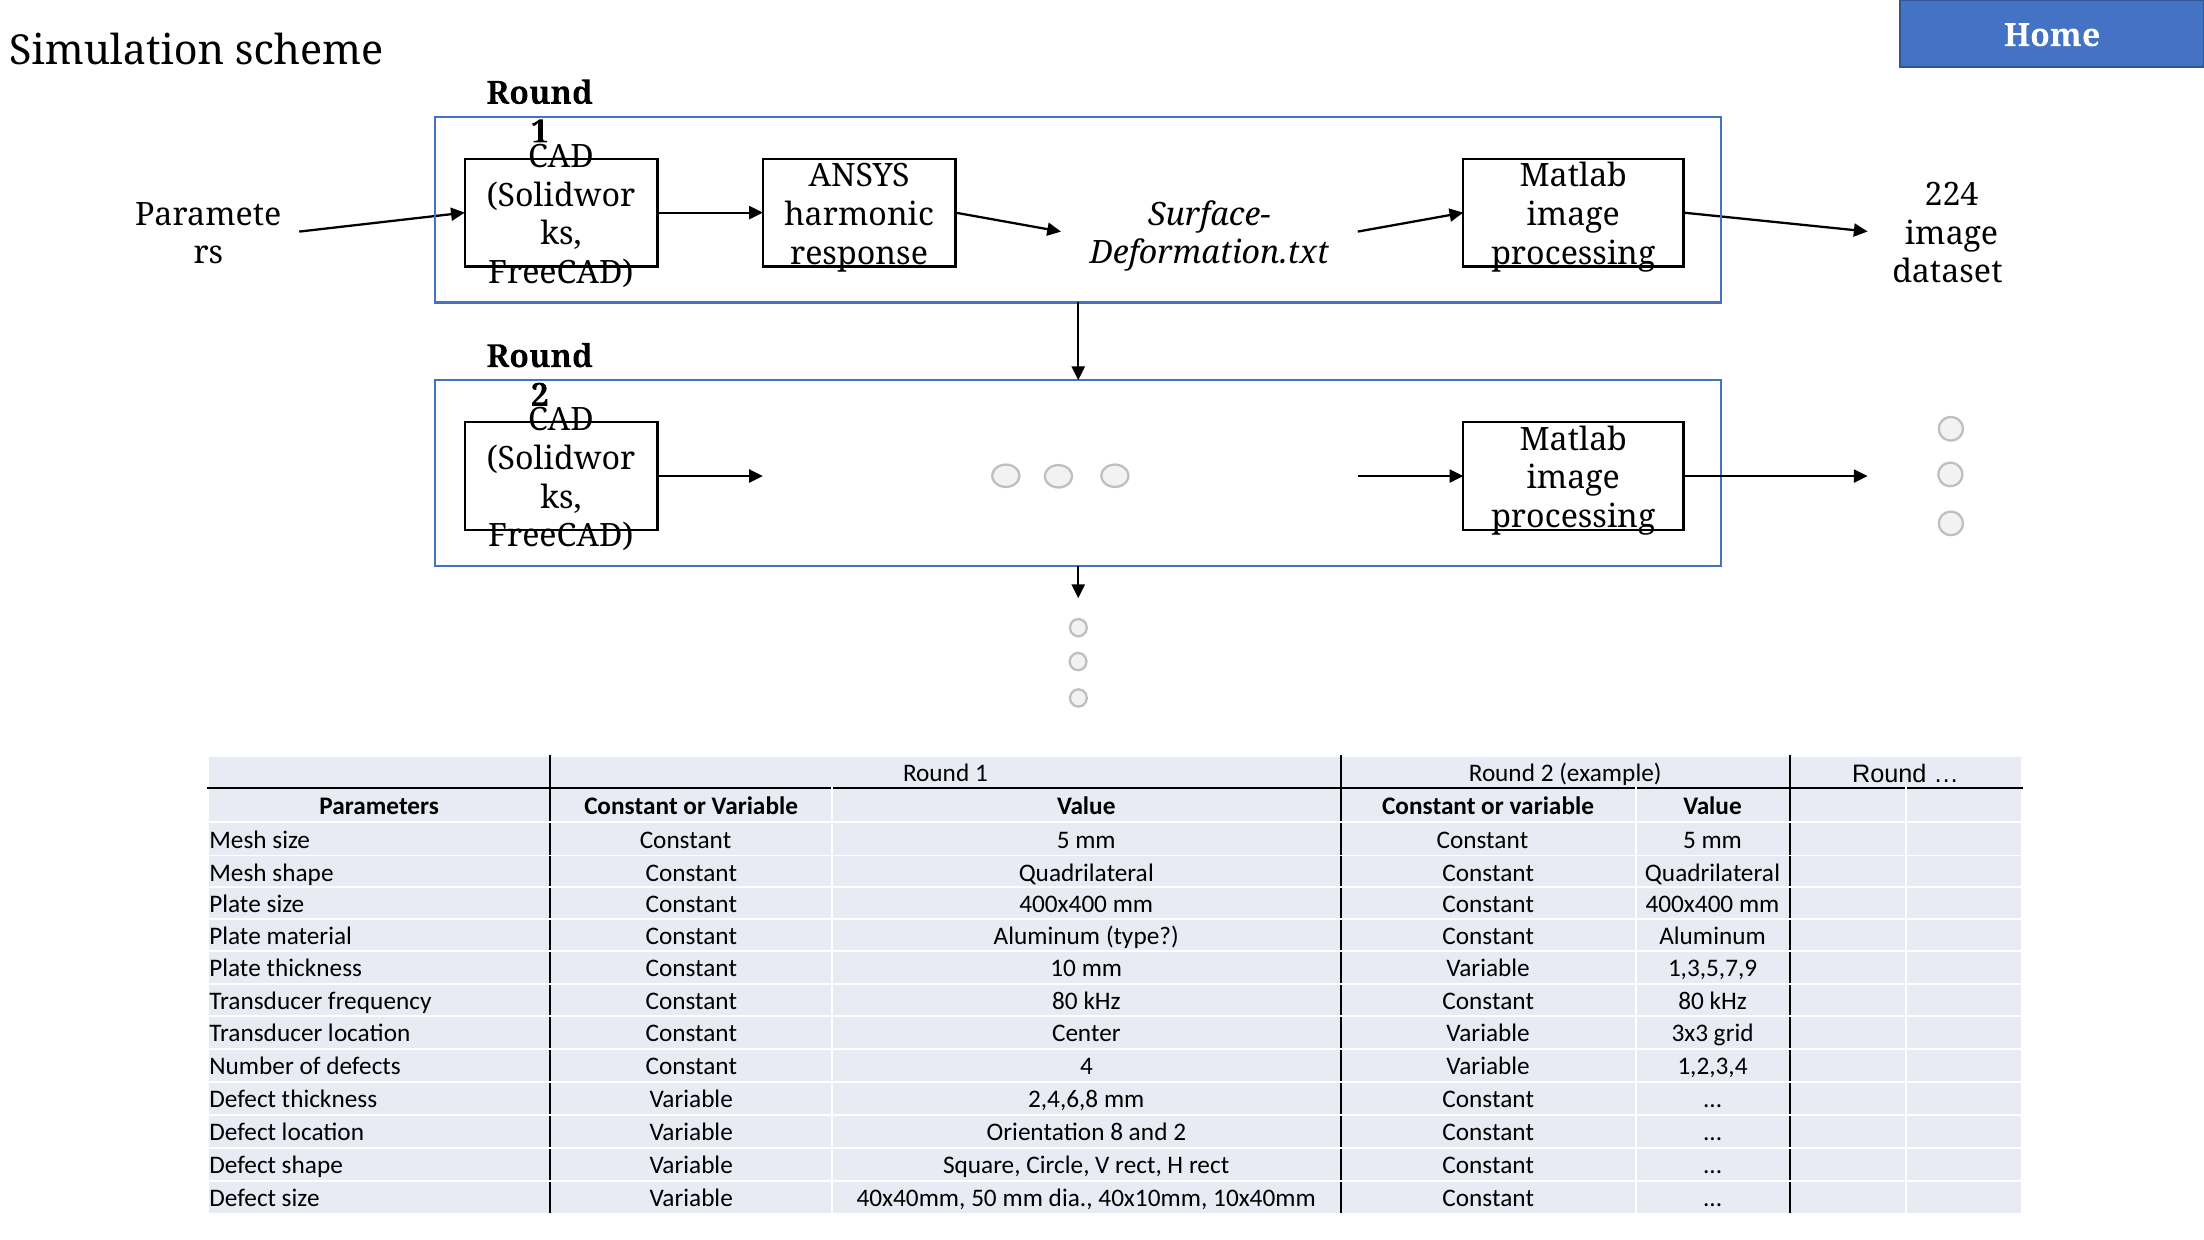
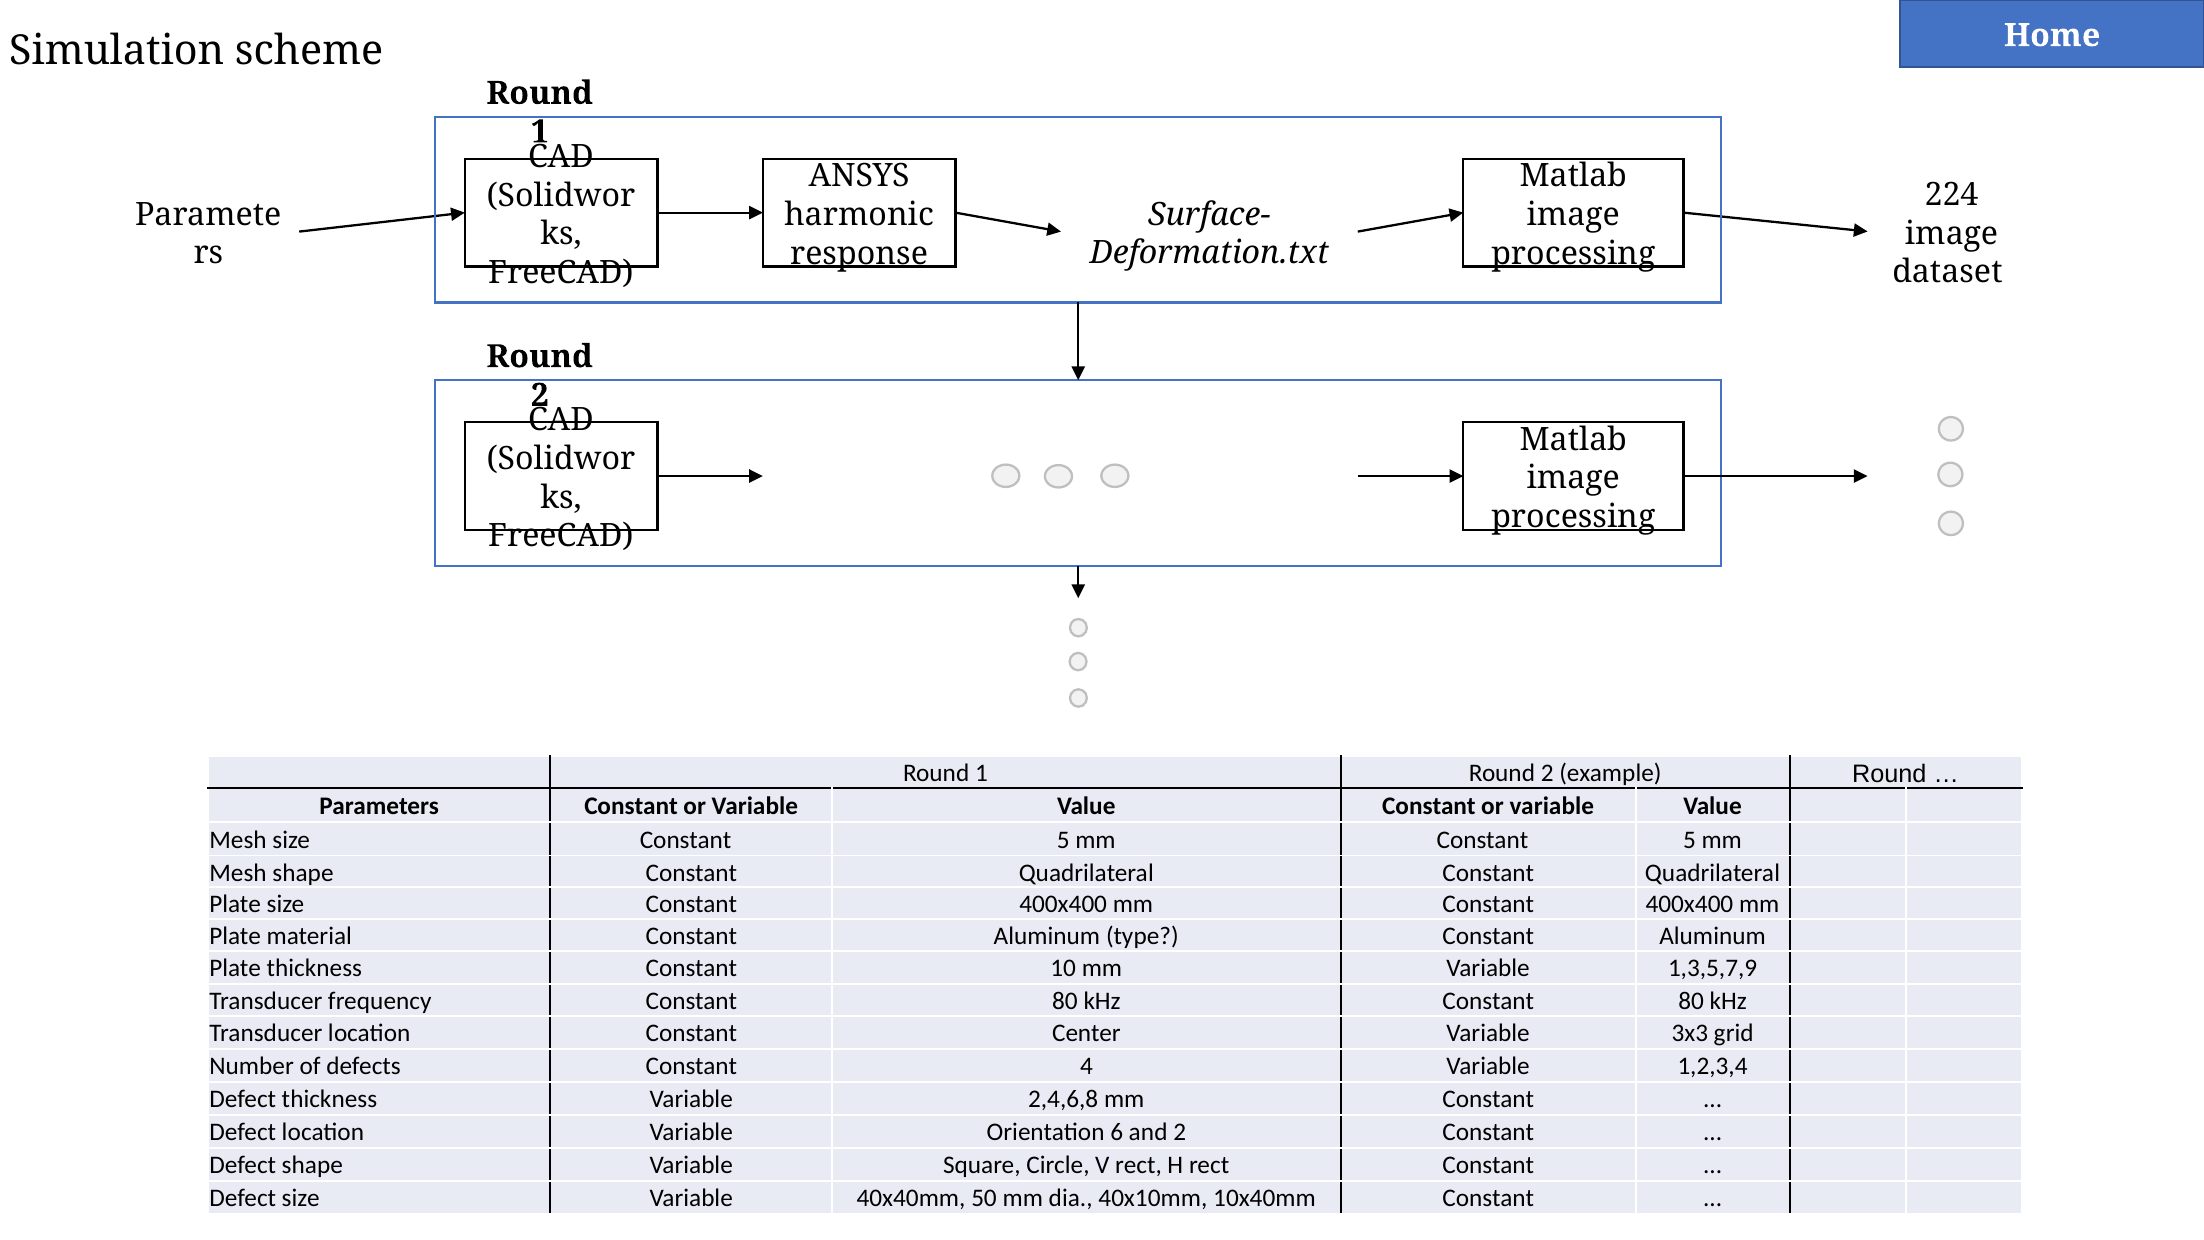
8: 8 -> 6 (1117, 1132)
